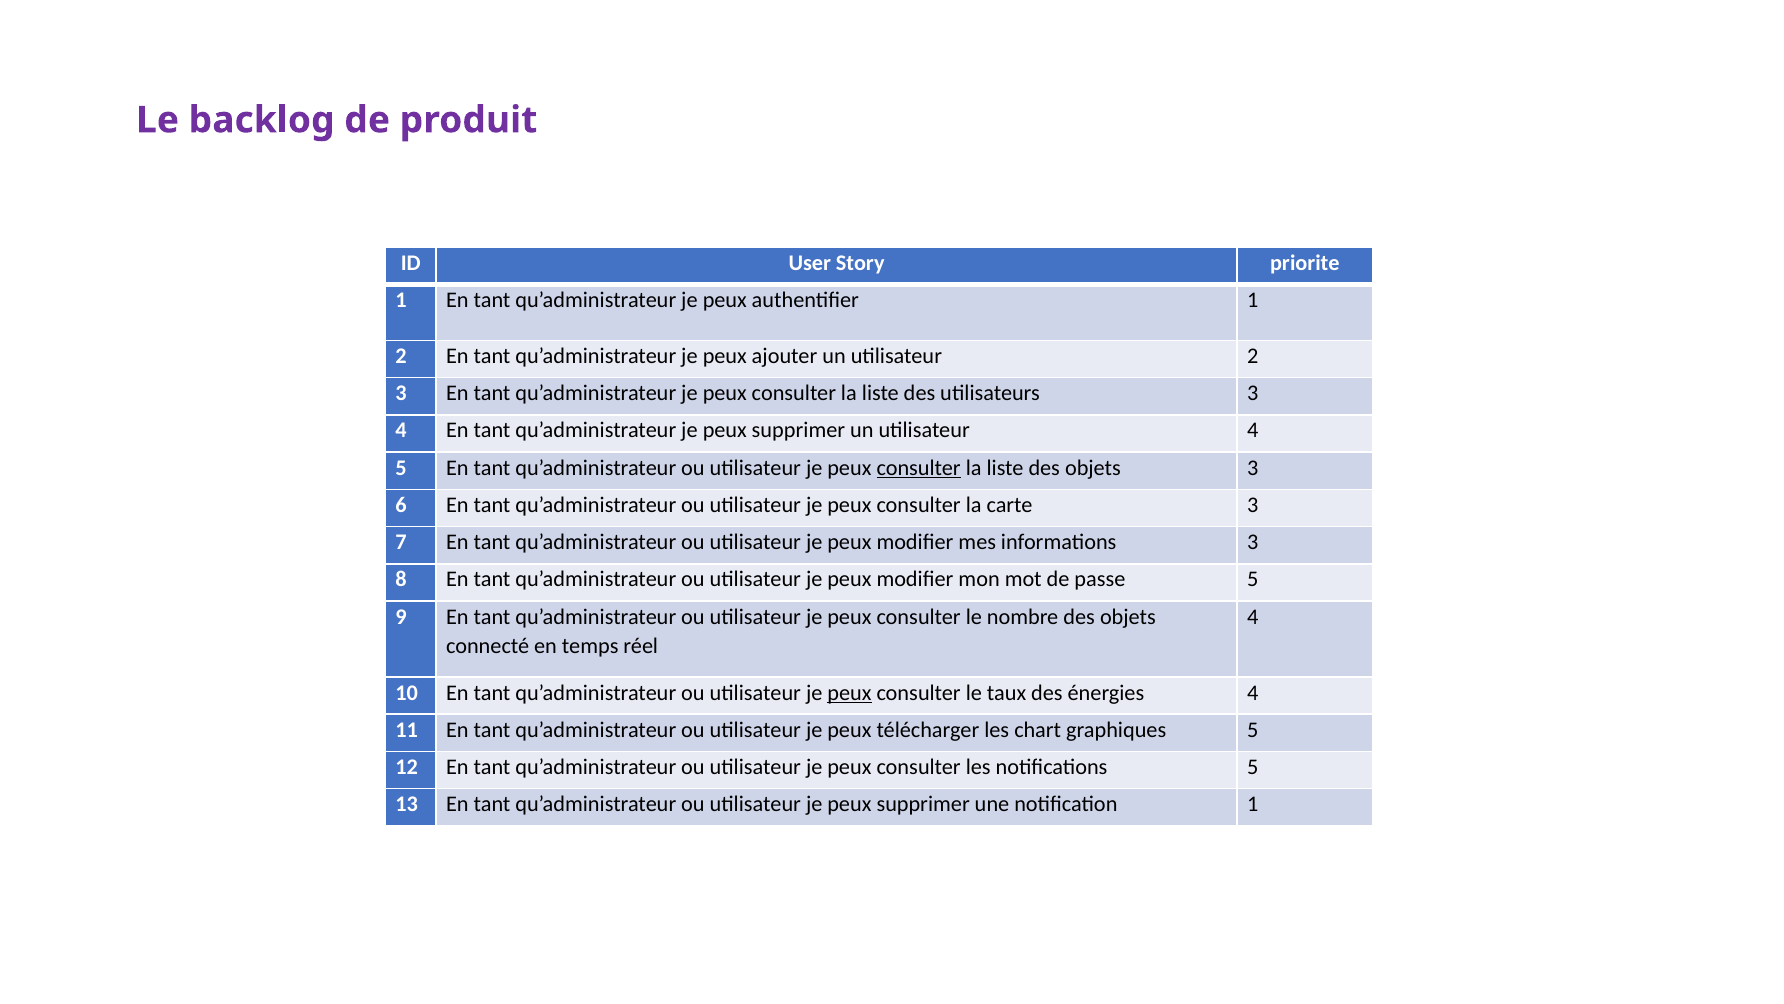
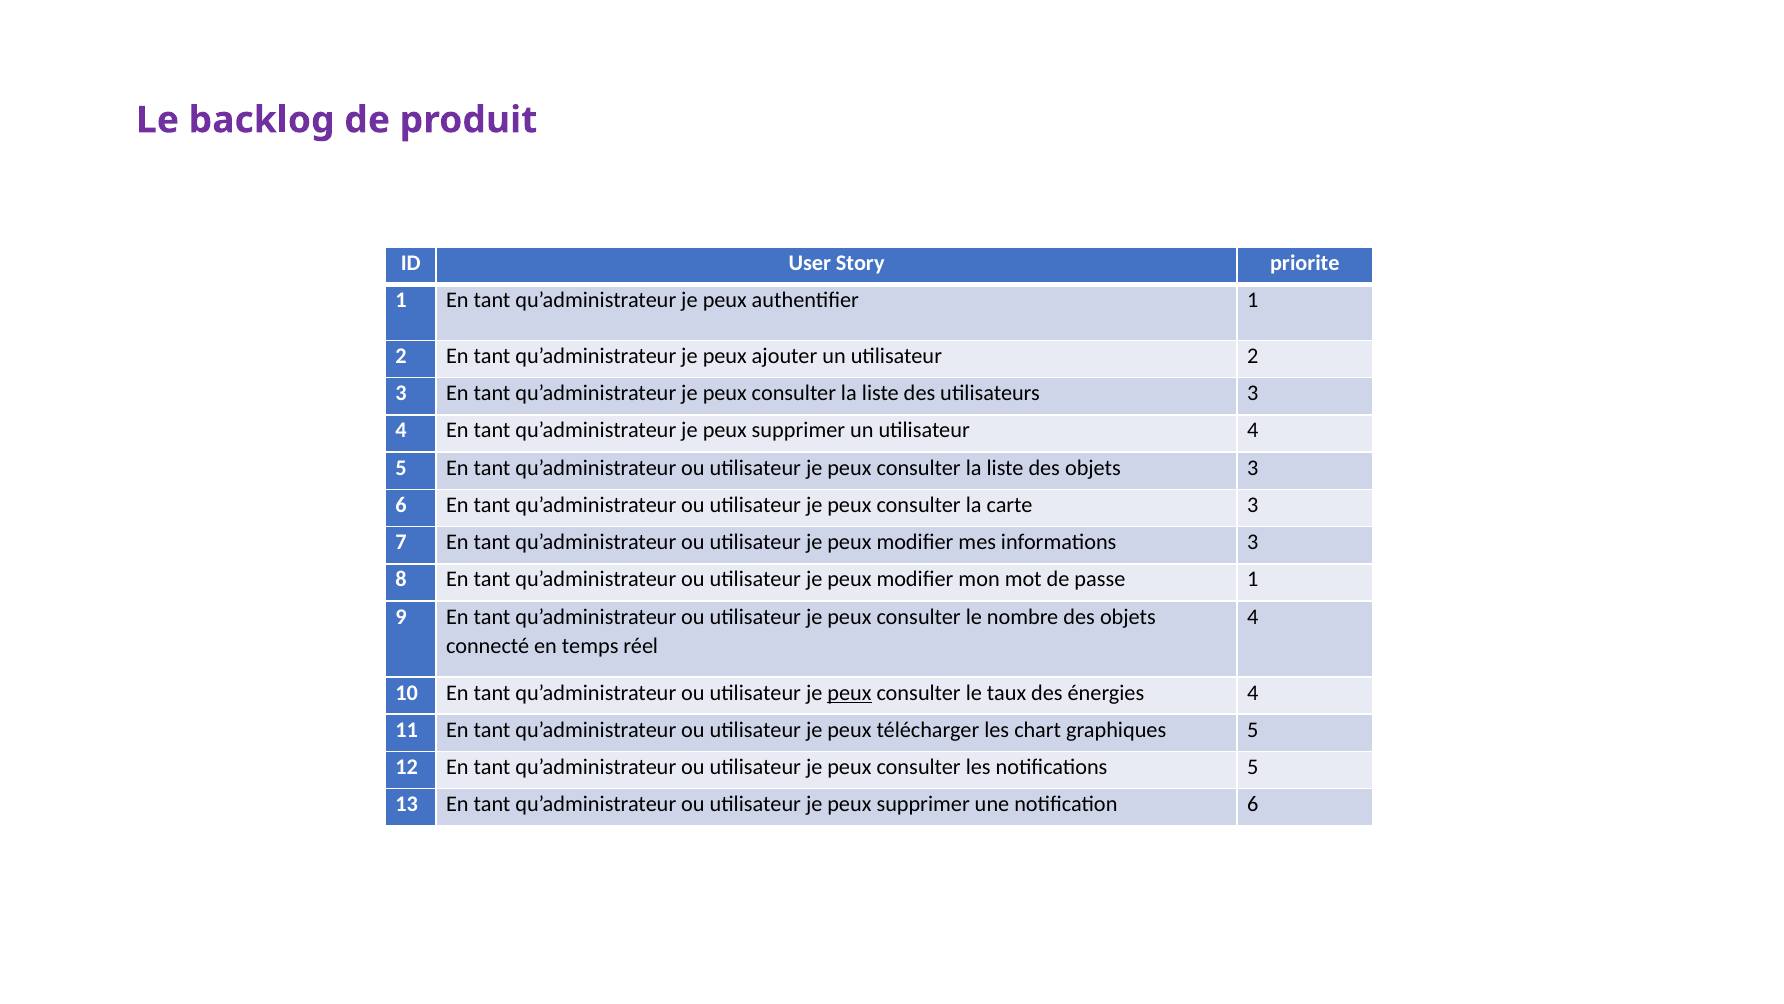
consulter underline: present -> none (919, 468)
passe 5: 5 -> 1 (1253, 579)
notification 1: 1 -> 6 (1253, 804)
